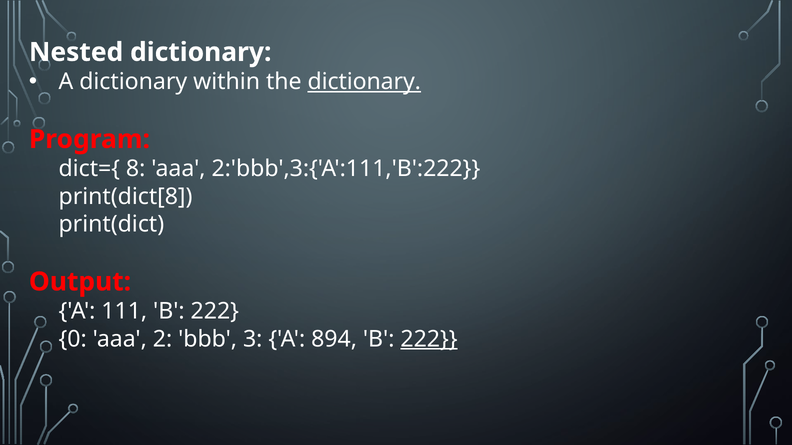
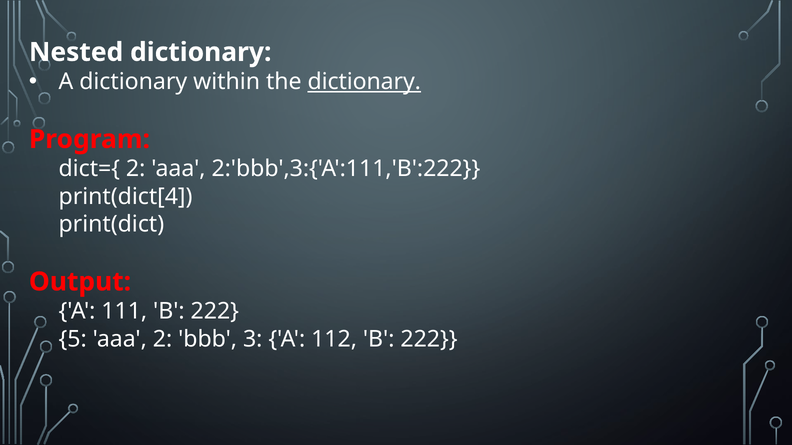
dict={ 8: 8 -> 2 (136, 169)
print(dict[8: print(dict[8 -> print(dict[4 (126, 197)
0: 0 -> 5 (73, 339)
894: 894 -> 112 (334, 339)
222 underline: present -> none (429, 339)
